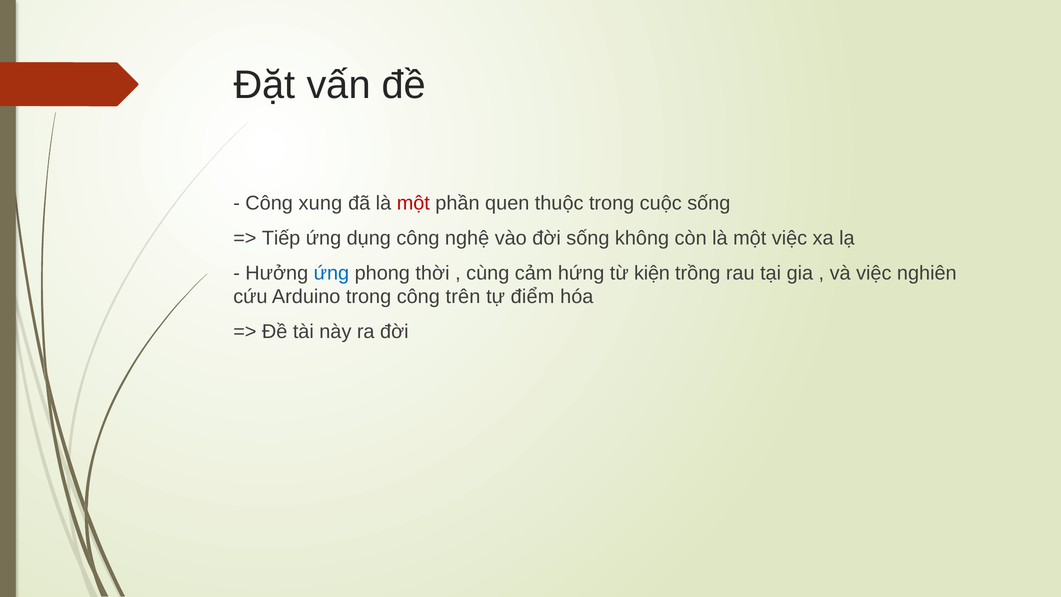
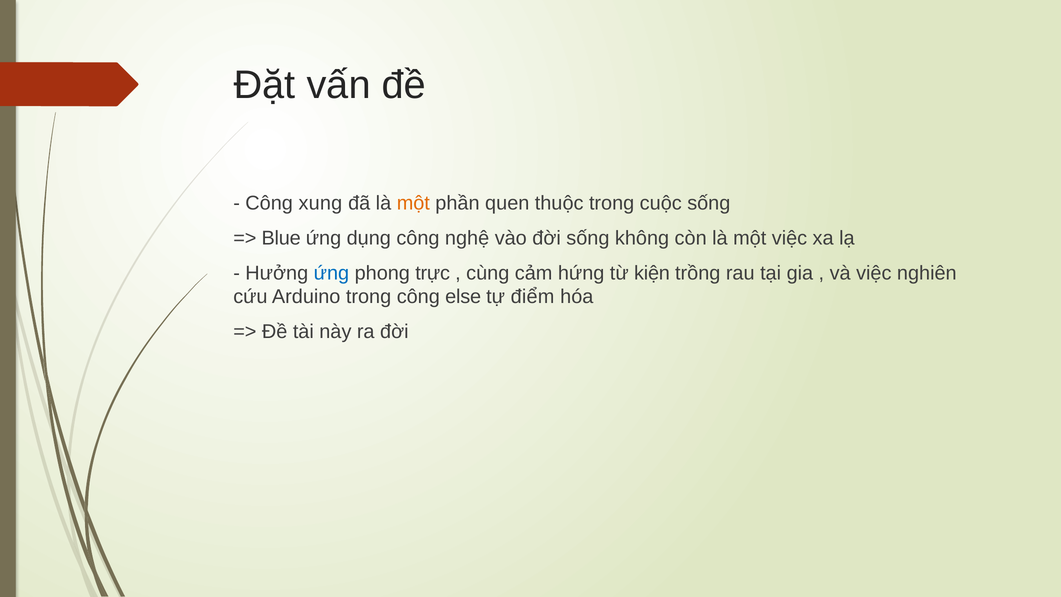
một colour: red -> orange (413, 203)
Tiếp: Tiếp -> Blue (281, 238)
thời: thời -> trực (433, 273)
trên: trên -> else (463, 297)
